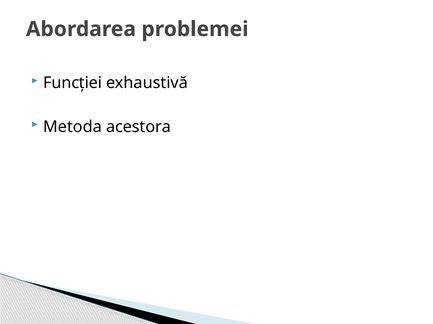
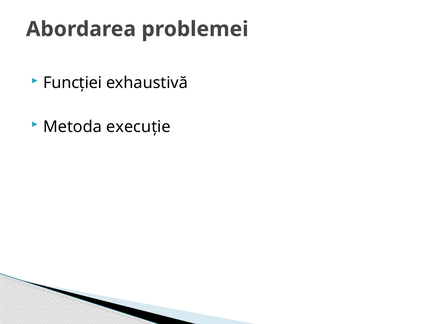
acestora: acestora -> execuție (138, 127)
